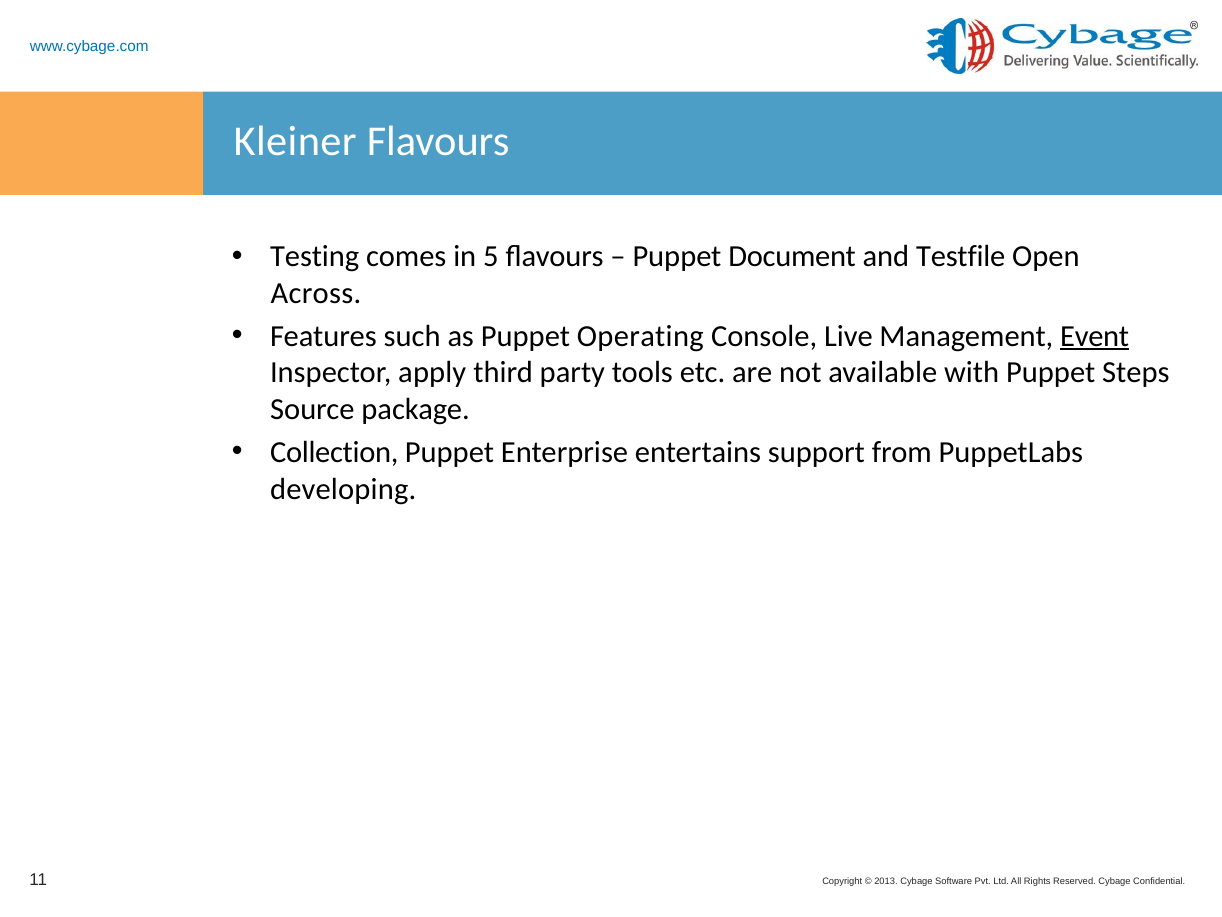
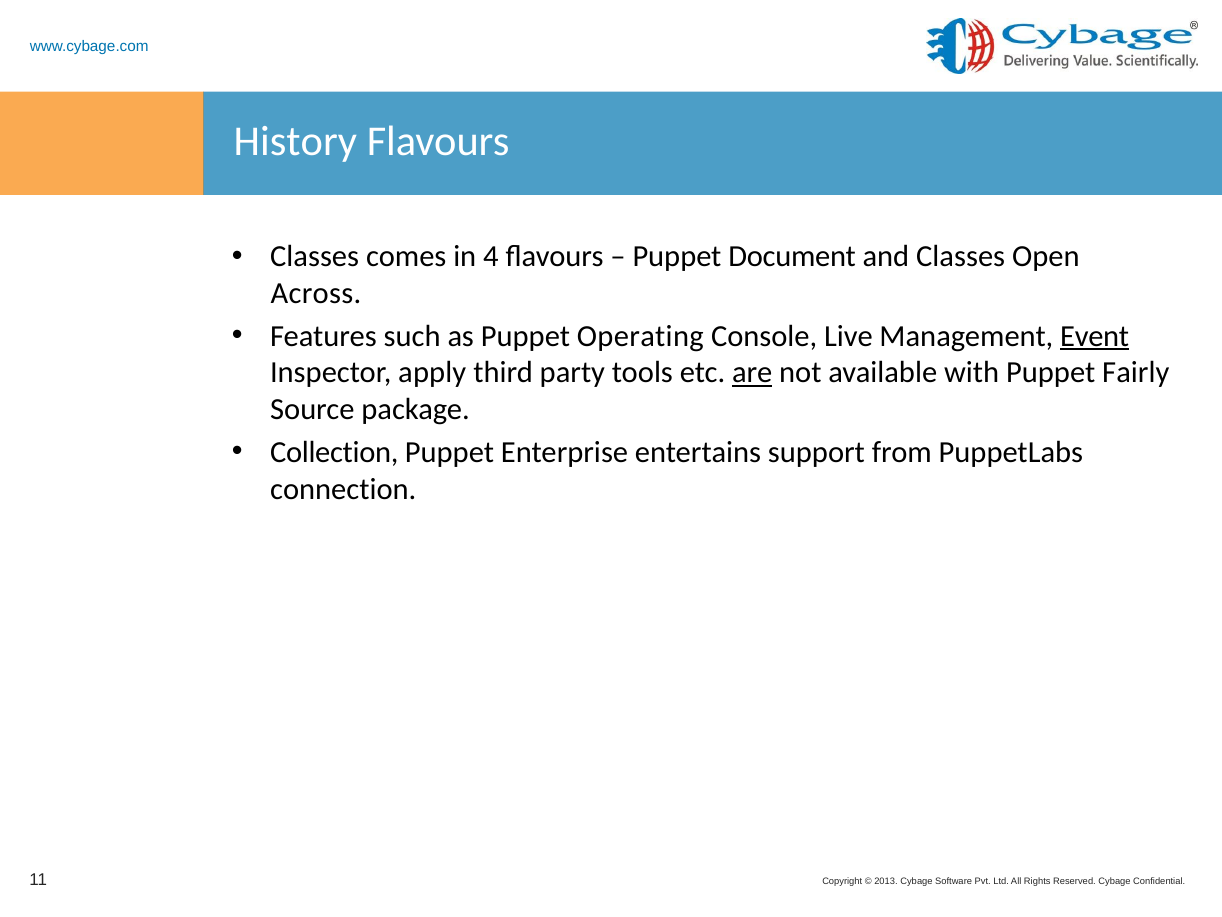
Kleiner: Kleiner -> History (295, 141)
Testing: Testing -> Classes (315, 257)
5: 5 -> 4 (491, 257)
and Testfile: Testfile -> Classes (961, 257)
are underline: none -> present (752, 373)
Steps: Steps -> Fairly (1136, 373)
developing: developing -> connection (343, 489)
